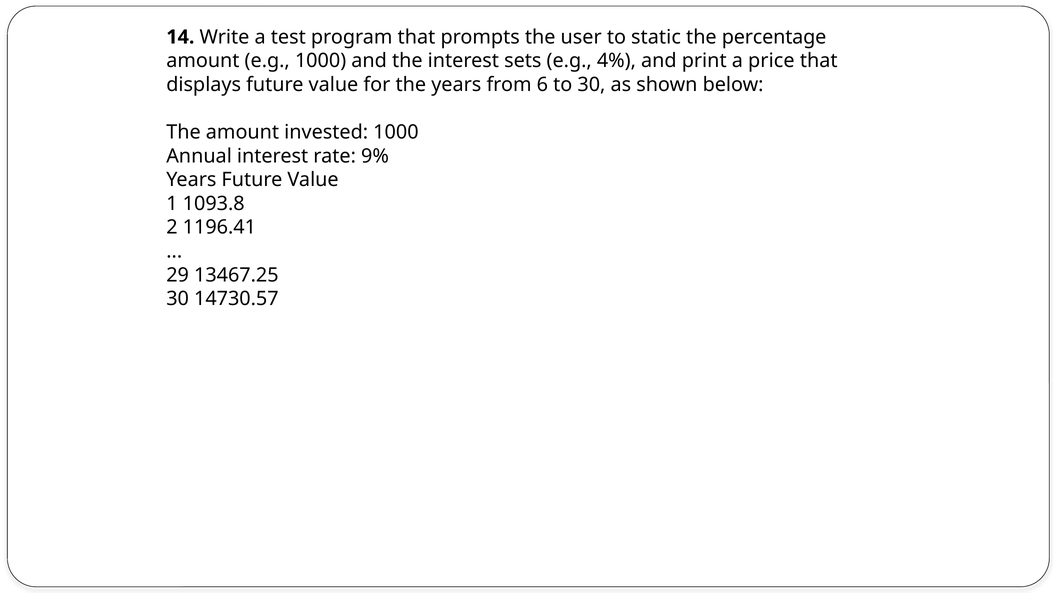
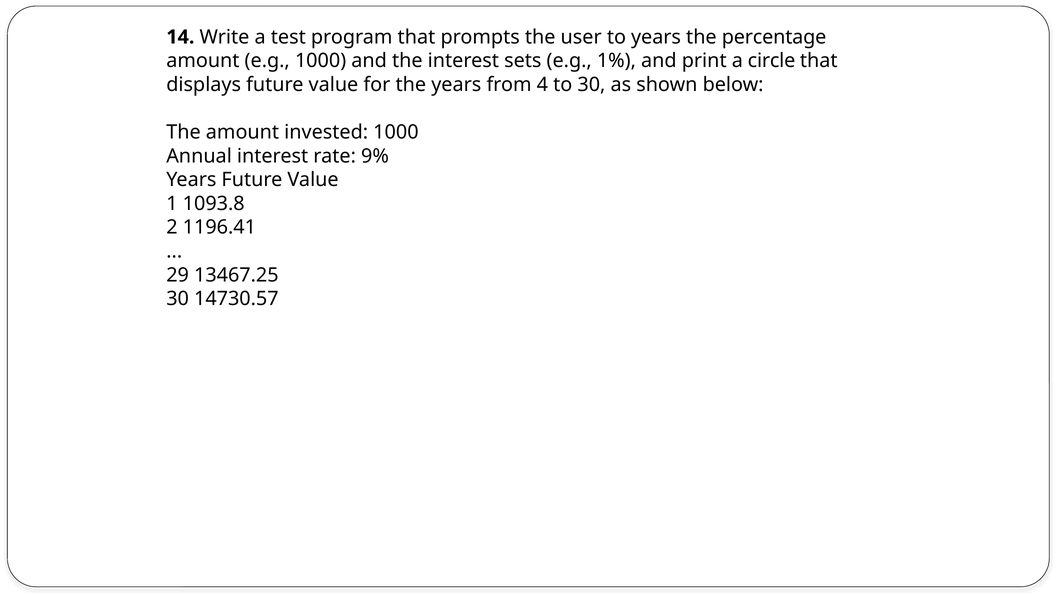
to static: static -> years (656, 37)
4%: 4% -> 1% (616, 61)
price: price -> circle (772, 61)
6: 6 -> 4 (542, 85)
